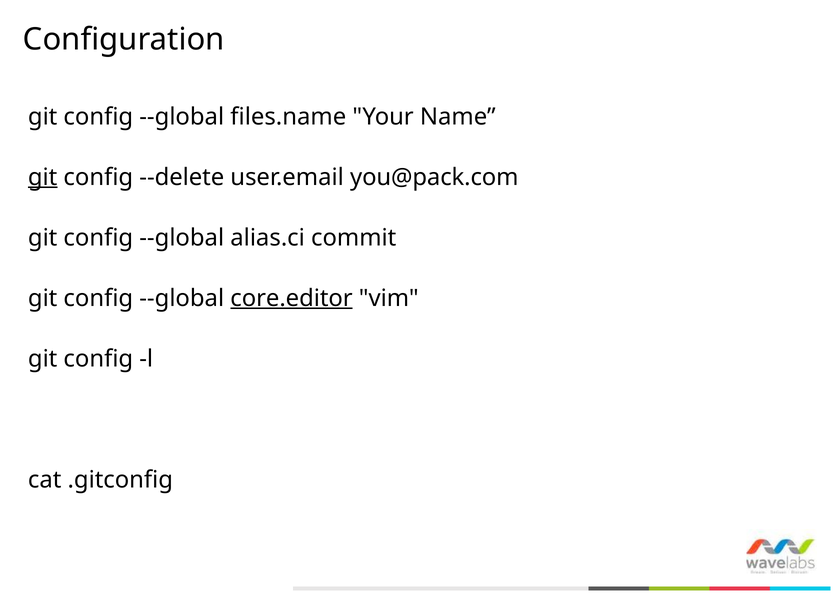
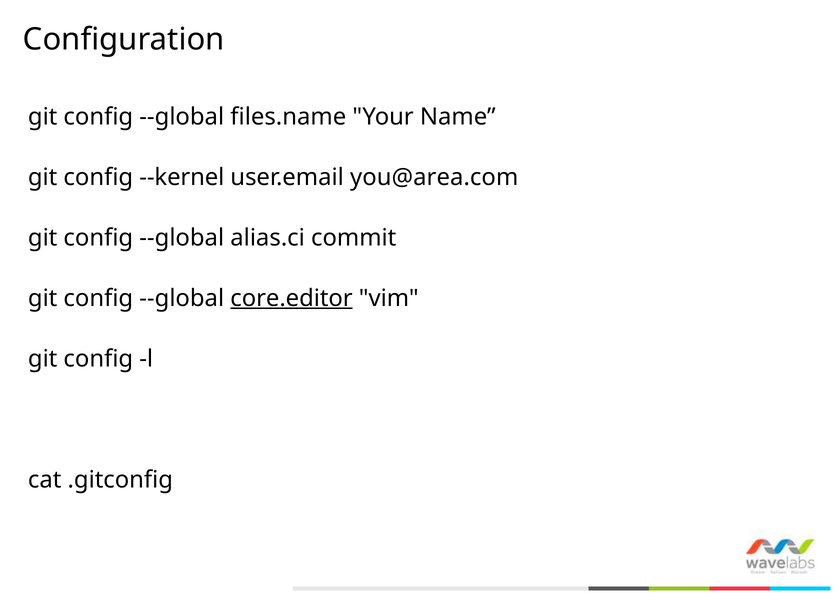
git underline: present -> none (43, 177)
--delete: --delete -> --kernel (182, 177)
you@pack.com: you@pack.com -> you@area.com (434, 177)
